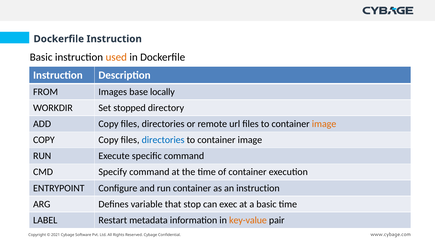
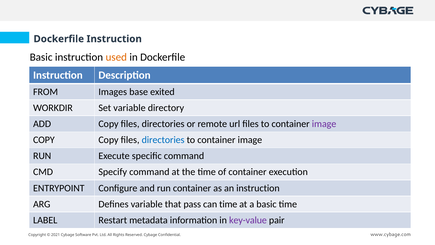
locally: locally -> exited (162, 92)
Set stopped: stopped -> variable (129, 108)
image colour: orange -> purple (324, 124)
stop: stop -> pass (192, 204)
can exec: exec -> time (228, 204)
key-value colour: orange -> purple (248, 220)
